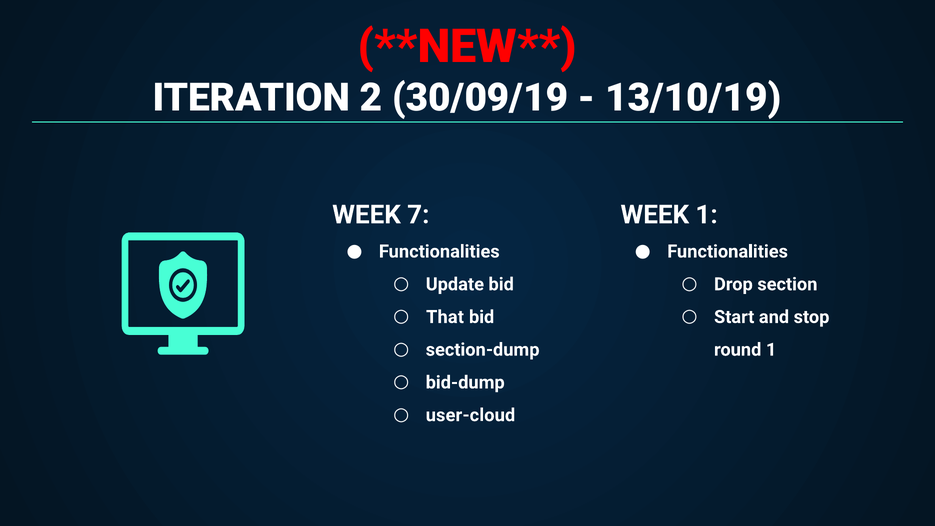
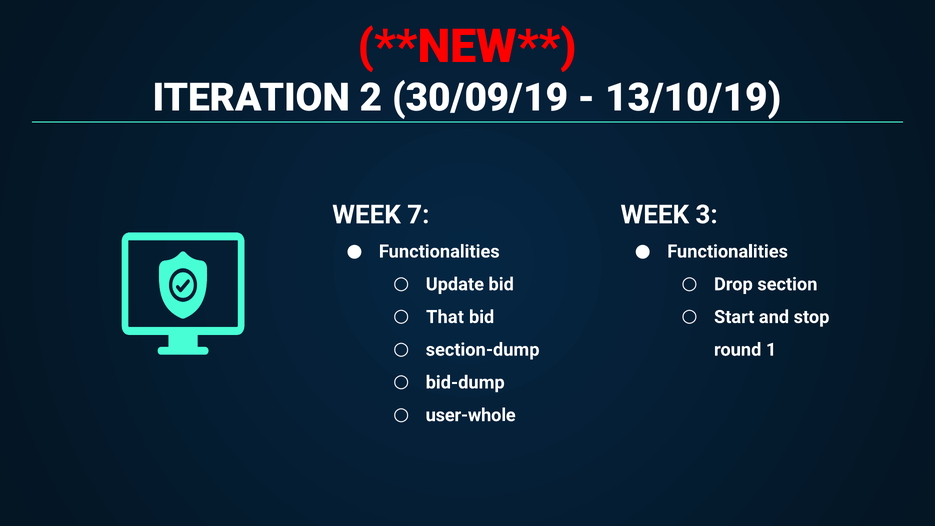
WEEK 1: 1 -> 3 (707, 215)
user-cloud: user-cloud -> user-whole (471, 415)
